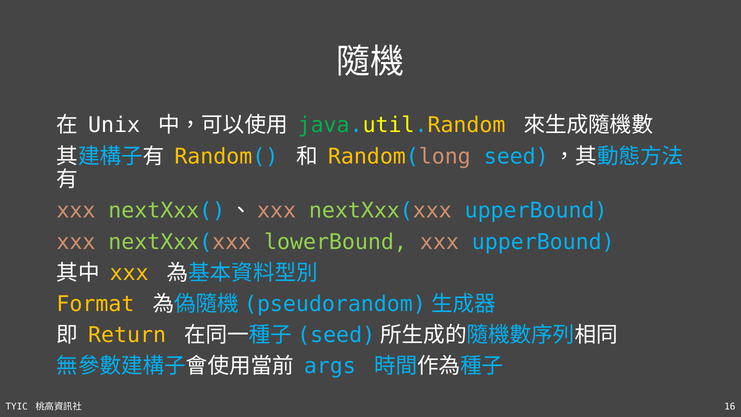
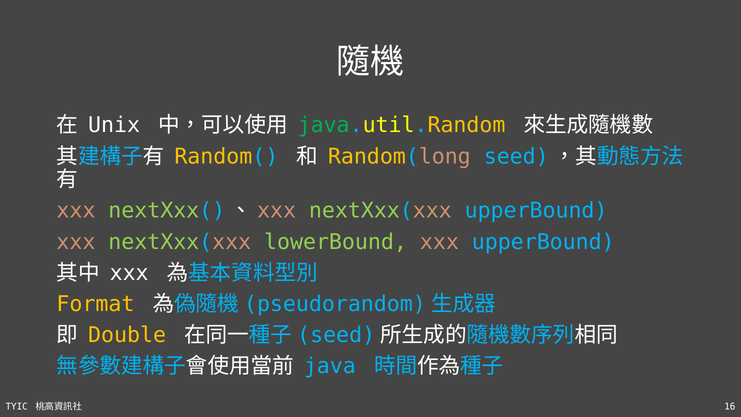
xxx colour: yellow -> white (129, 273)
Return: Return -> Double (127, 335)
args: args -> java (330, 366)
